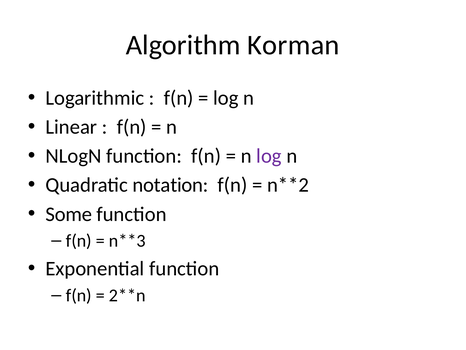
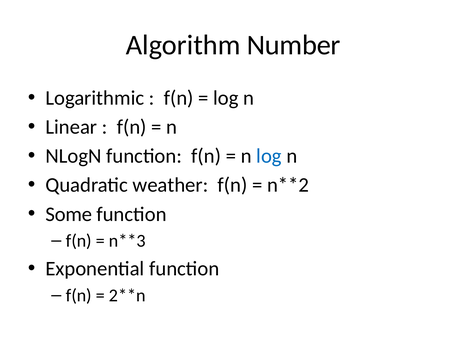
Korman: Korman -> Number (294, 45)
log colour: purple -> blue (269, 156)
notation: notation -> weather (170, 185)
